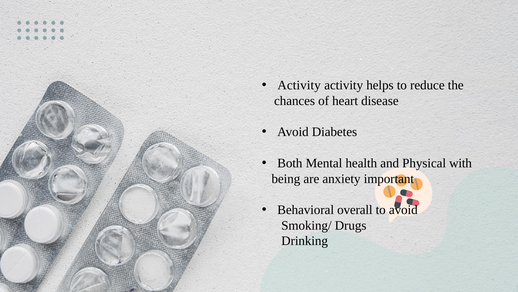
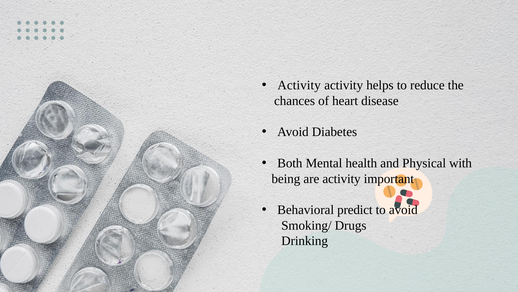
are anxiety: anxiety -> activity (342, 178)
overall: overall -> predict (355, 209)
